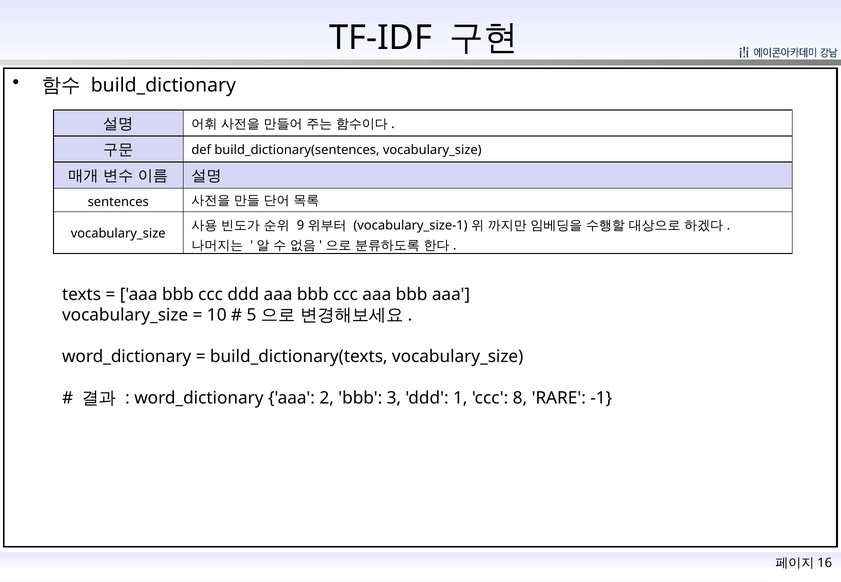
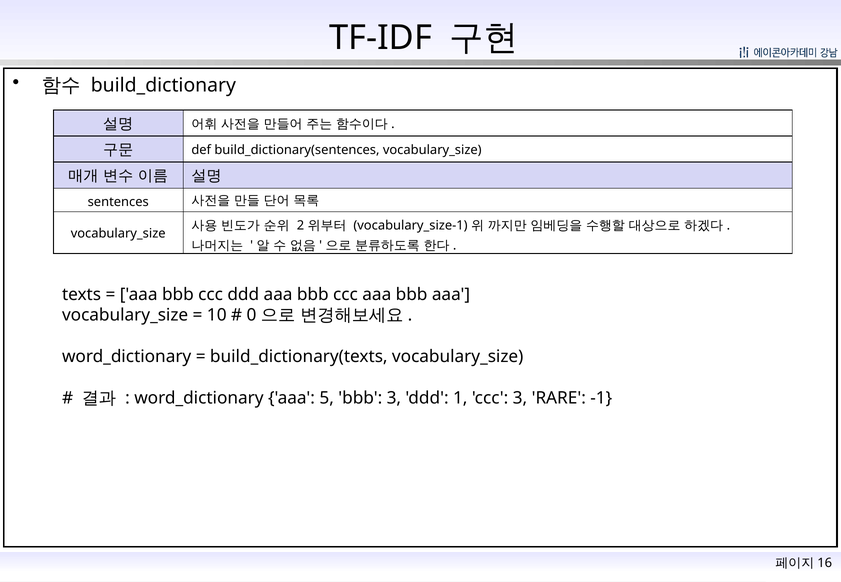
9: 9 -> 2 (300, 225)
5: 5 -> 0 (252, 315)
2: 2 -> 5 (327, 398)
ccc 8: 8 -> 3 (520, 398)
